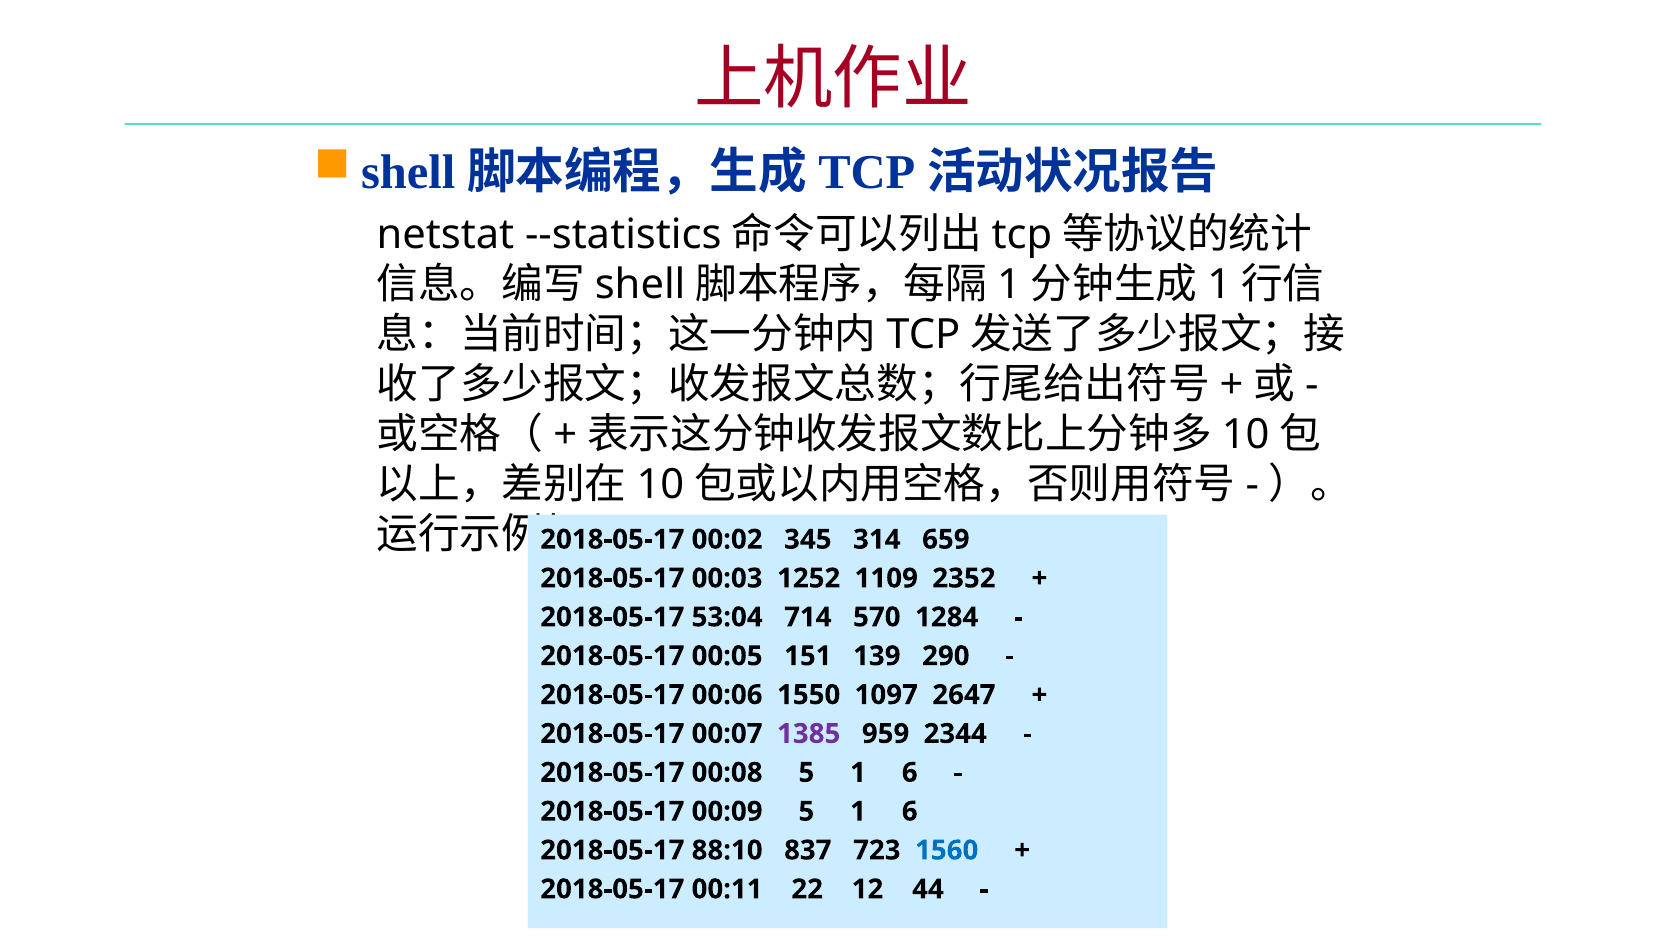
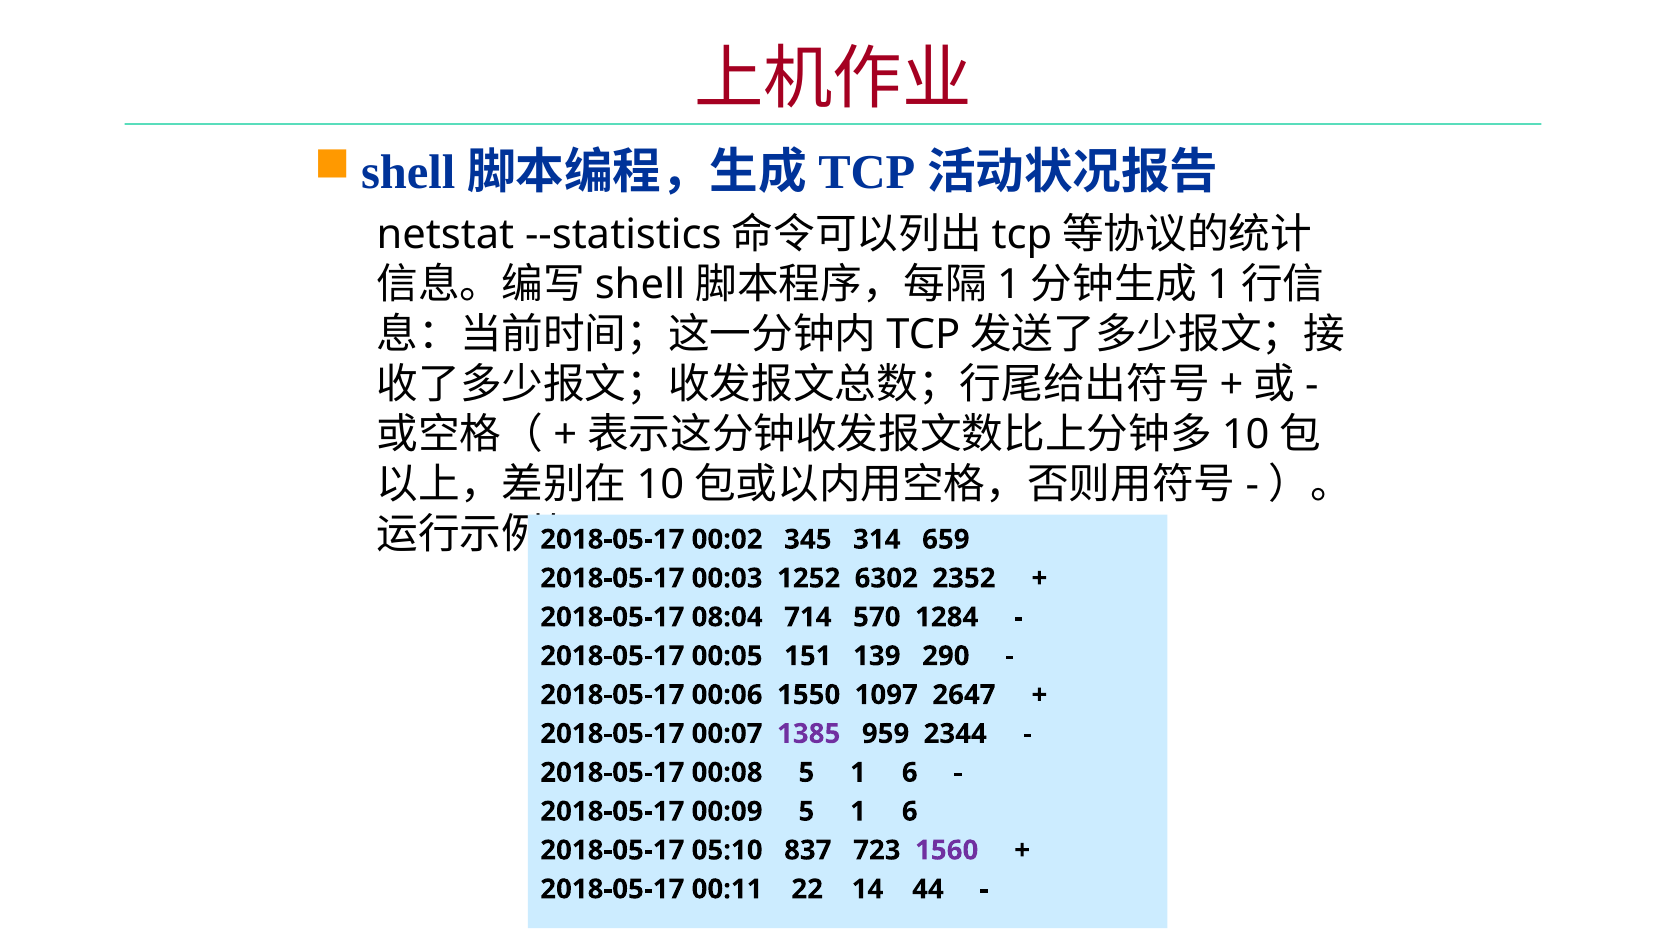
1109: 1109 -> 6302 (886, 578)
53:04: 53:04 -> 08:04 (727, 617)
88:10: 88:10 -> 05:10 (727, 850)
1560 colour: blue -> purple (947, 850)
12: 12 -> 14 (868, 889)
